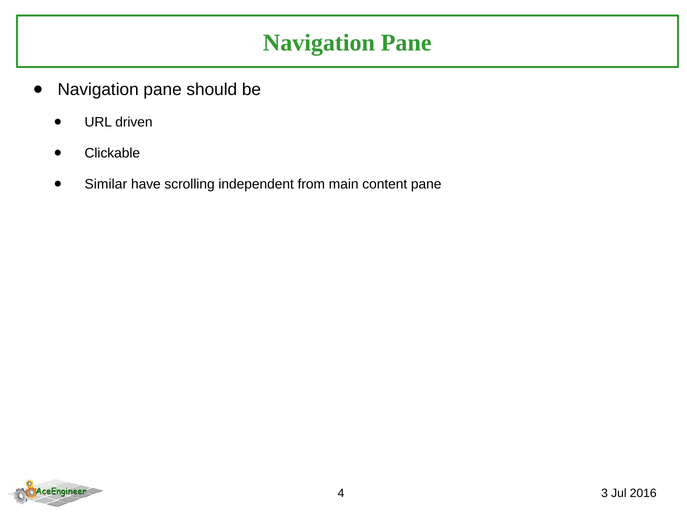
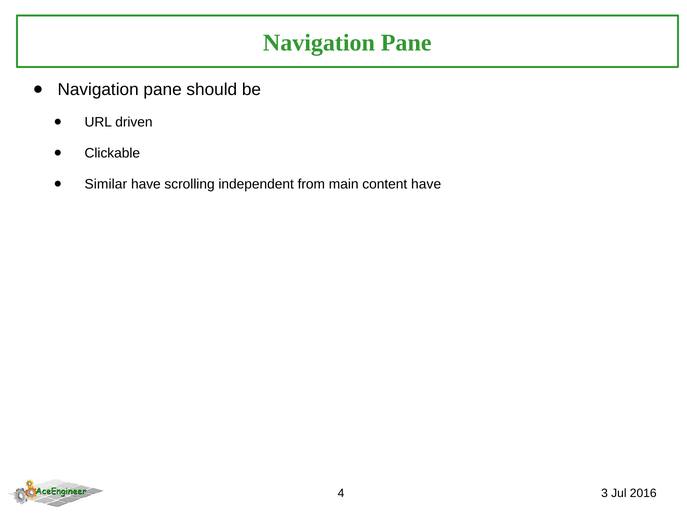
content pane: pane -> have (426, 184)
